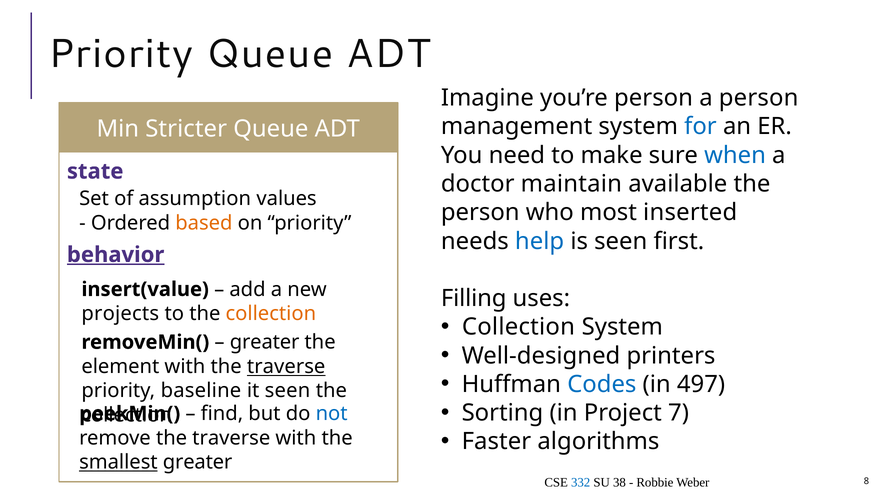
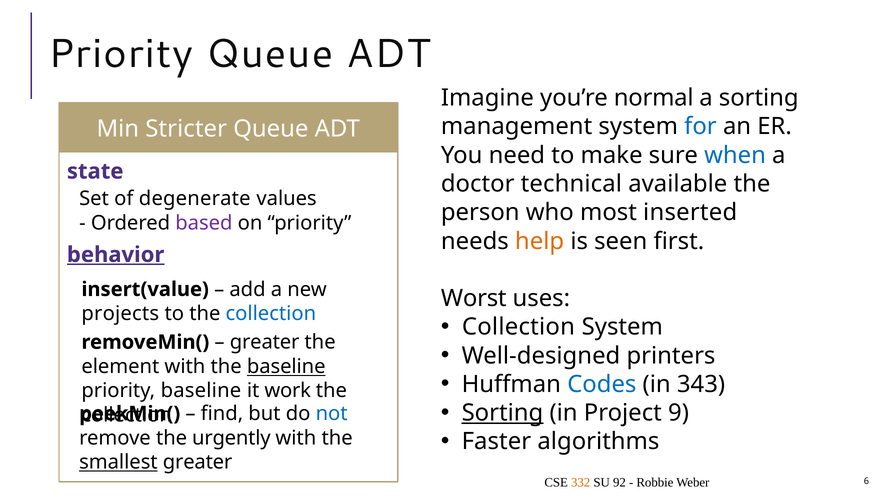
you’re person: person -> normal (654, 98)
a person: person -> sorting (759, 98)
maintain: maintain -> technical (571, 184)
assumption: assumption -> degenerate (195, 199)
based colour: orange -> purple (204, 223)
help colour: blue -> orange (540, 241)
Filling: Filling -> Worst (474, 298)
collection colour: orange -> blue (271, 314)
with the traverse: traverse -> baseline (286, 367)
497: 497 -> 343 (701, 384)
it seen: seen -> work (288, 391)
Sorting underline: none -> present (502, 413)
7: 7 -> 9 (679, 413)
remove the traverse: traverse -> urgently (231, 438)
332 colour: blue -> orange (581, 483)
38: 38 -> 92 (619, 483)
8: 8 -> 6 (866, 482)
